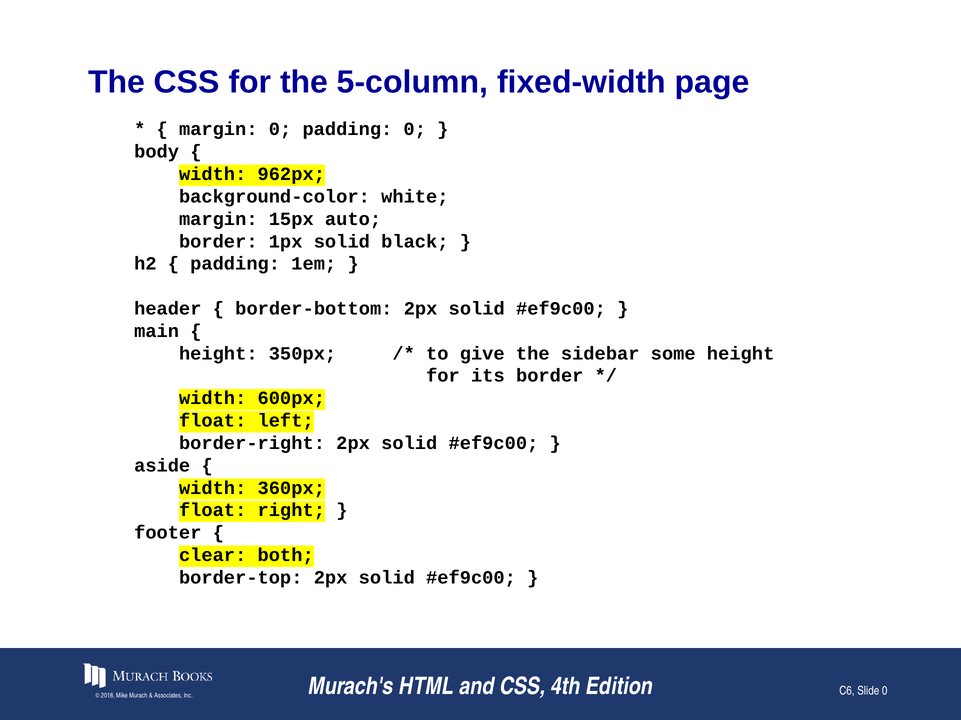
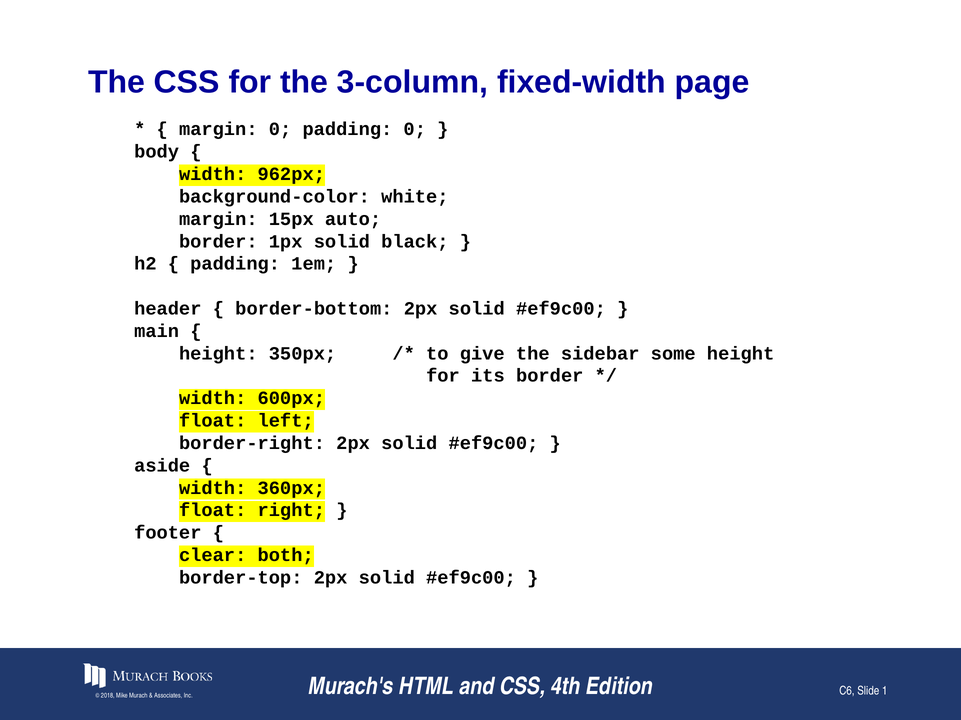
5-column: 5-column -> 3-column (413, 82)
Slide 0: 0 -> 1 (885, 691)
